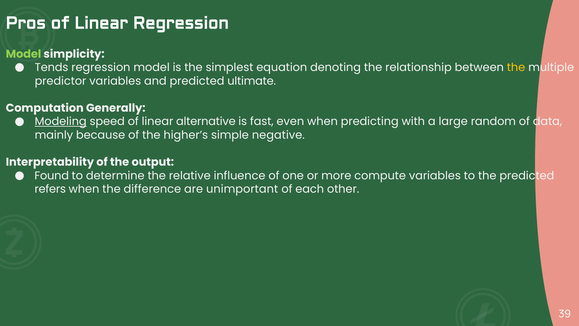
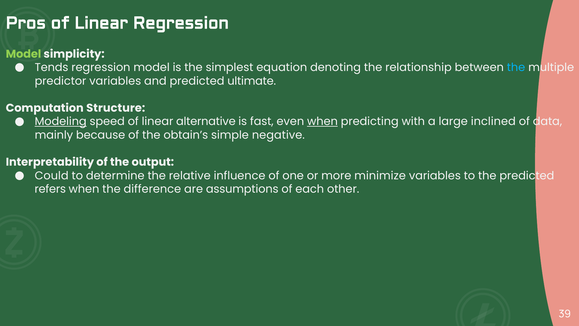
the colour: yellow -> light blue (516, 67)
Generally: Generally -> Structure (116, 108)
when underline: none -> present (322, 121)
random: random -> inclined (493, 121)
higher’s: higher’s -> obtain’s (186, 135)
Found: Found -> Could (52, 176)
compute: compute -> minimize (380, 176)
unimportant: unimportant -> assumptions (242, 189)
